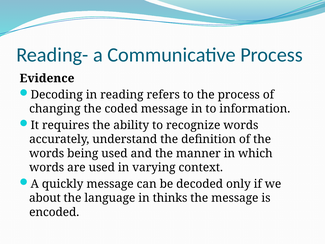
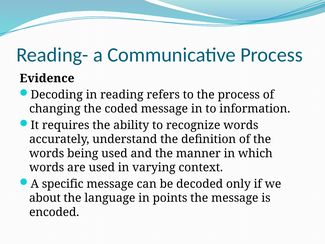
quickly: quickly -> specific (63, 184)
thinks: thinks -> points (170, 198)
